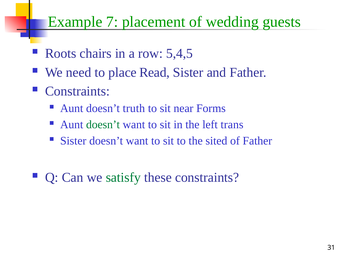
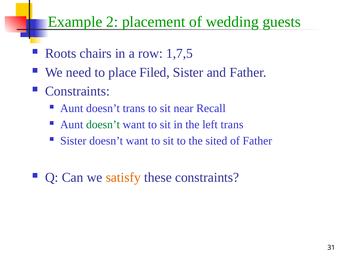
7: 7 -> 2 (112, 22)
5,4,5: 5,4,5 -> 1,7,5 (180, 53)
Read: Read -> Filed (154, 72)
doesn’t truth: truth -> trans (134, 108)
Forms: Forms -> Recall (211, 108)
satisfy colour: green -> orange (123, 177)
